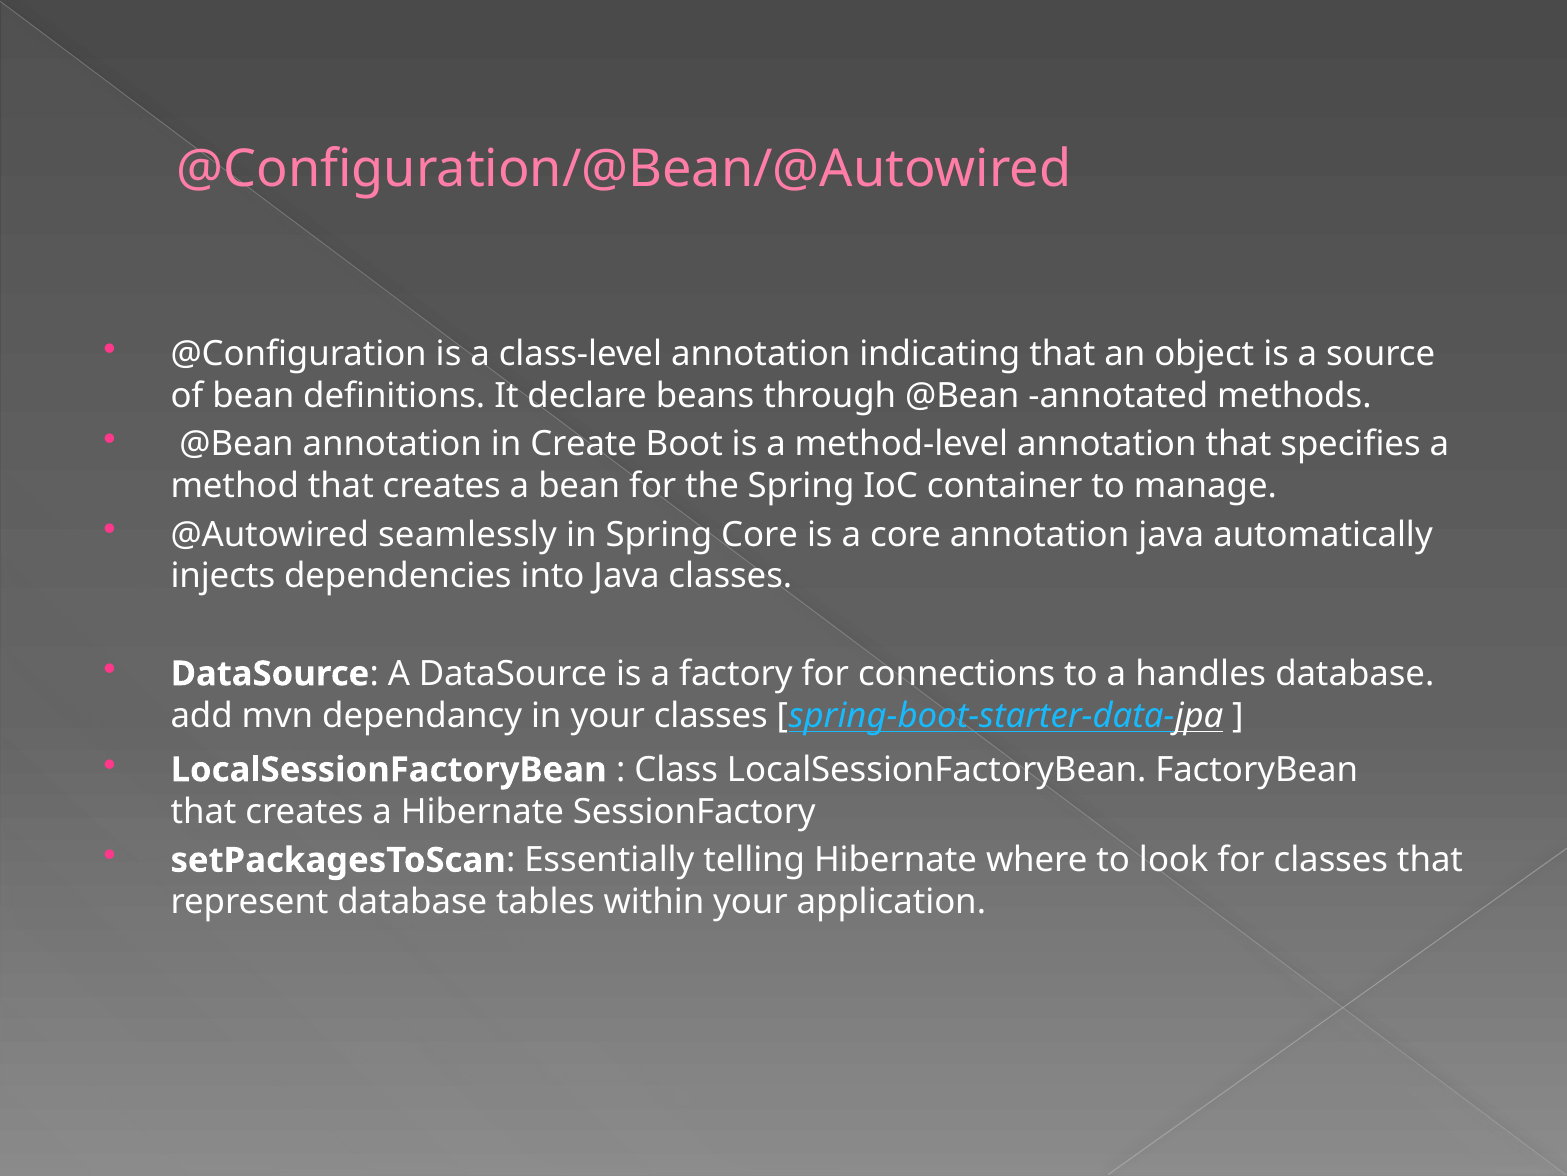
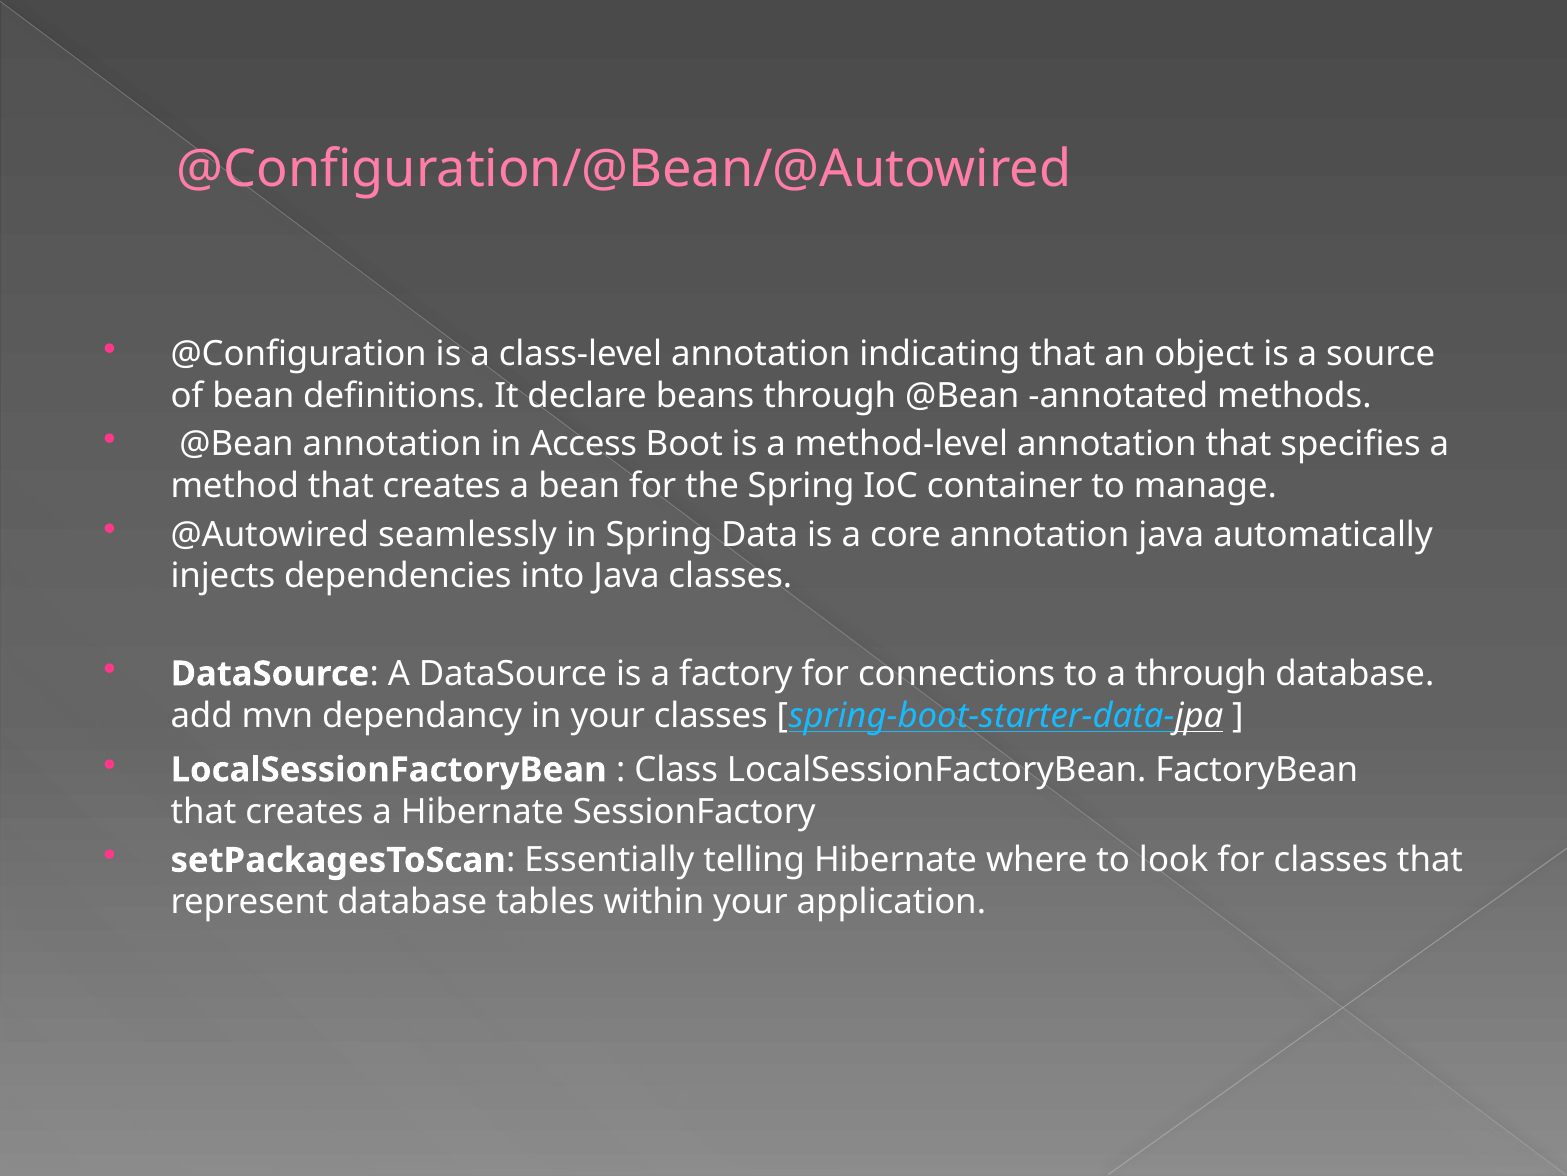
Create: Create -> Access (584, 444)
Spring Core: Core -> Data (760, 534)
a handles: handles -> through (1201, 673)
